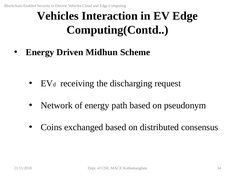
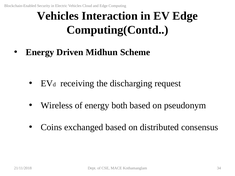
Network: Network -> Wireless (57, 105)
path: path -> both (120, 105)
